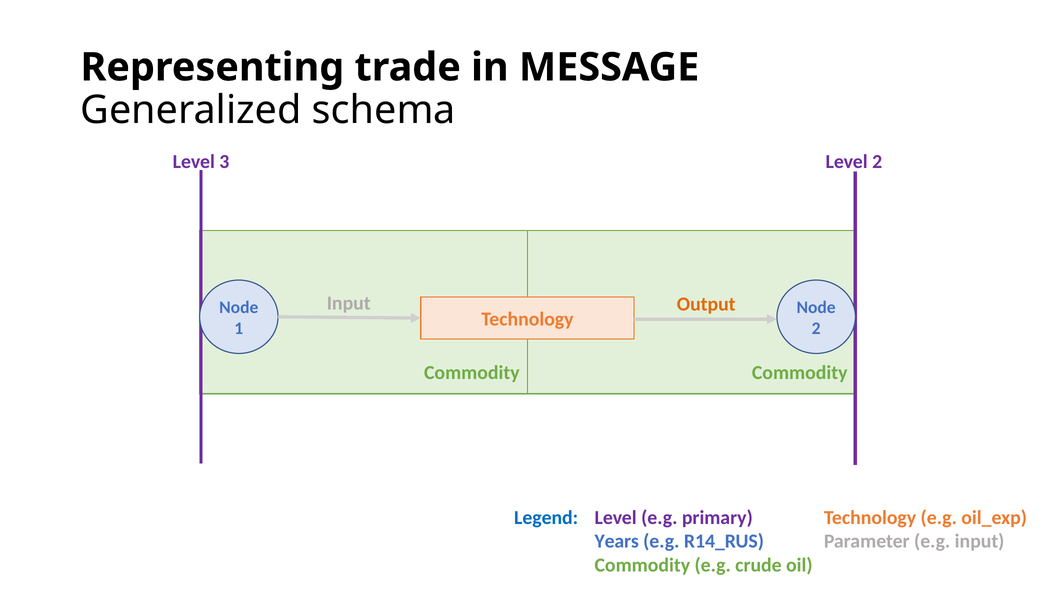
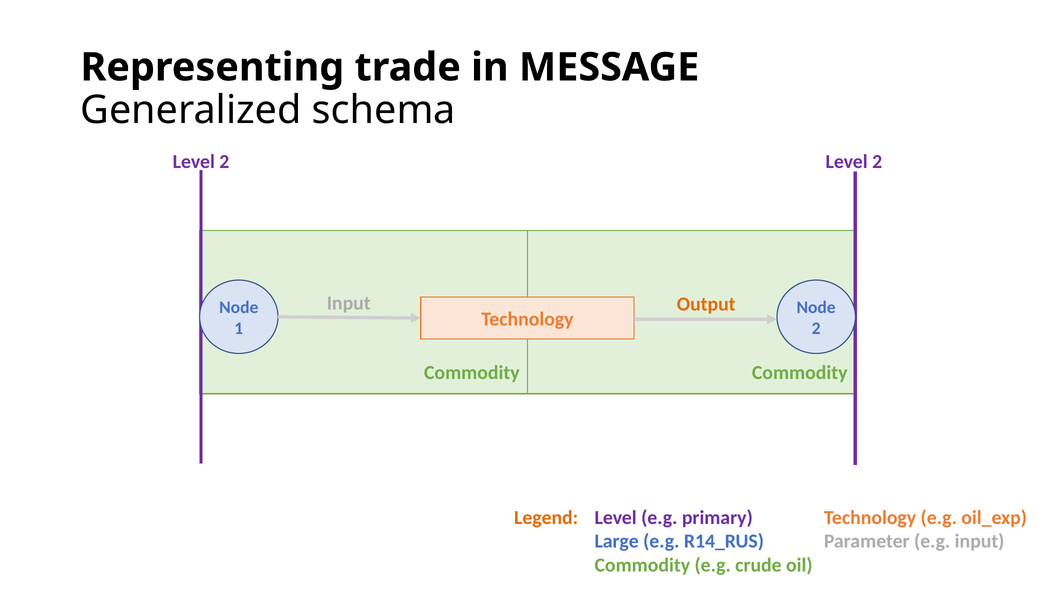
3: 3 -> 2 (224, 162)
Legend colour: blue -> orange (546, 517)
Years: Years -> Large (617, 541)
